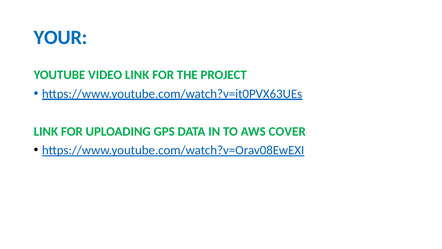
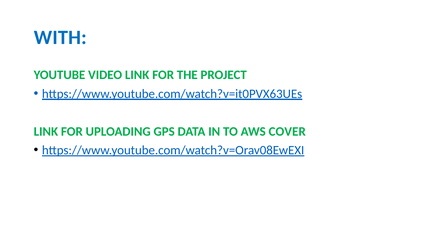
YOUR: YOUR -> WITH (60, 37)
